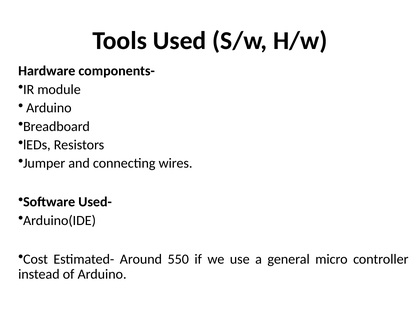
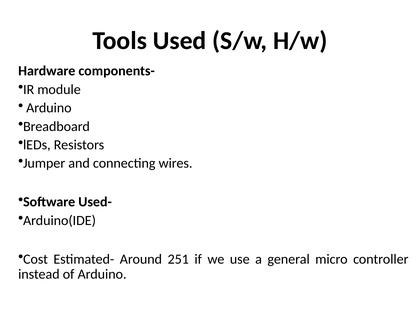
550: 550 -> 251 (178, 259)
